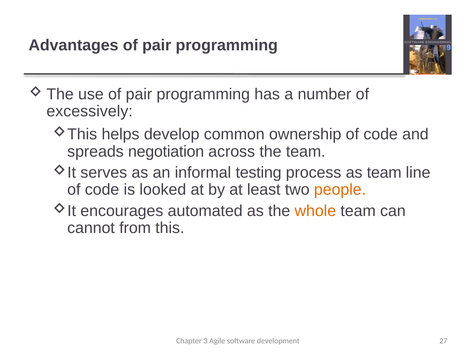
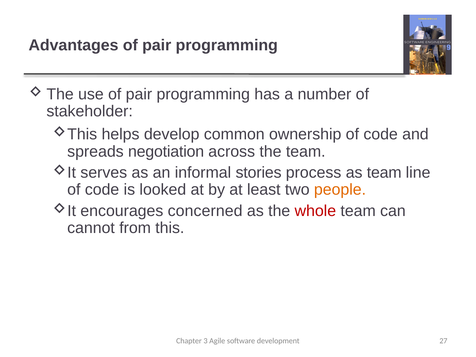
excessively: excessively -> stakeholder (90, 111)
testing: testing -> stories (259, 173)
automated: automated -> concerned (205, 211)
whole colour: orange -> red (315, 211)
